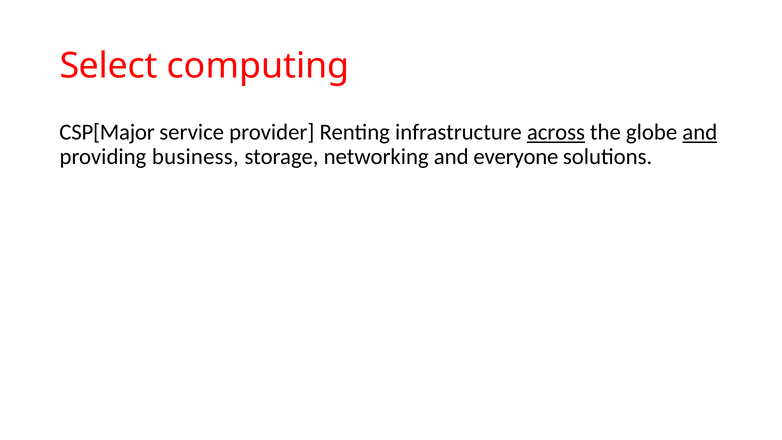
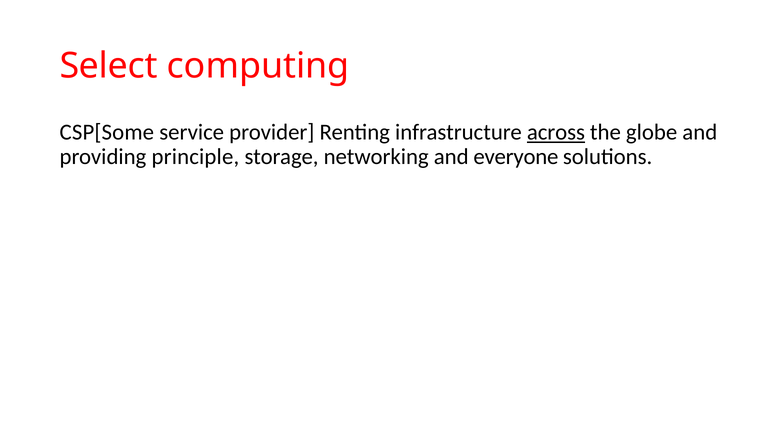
CSP[Major: CSP[Major -> CSP[Some (107, 132)
and underline: present -> none (700, 132)
business: business -> principle (195, 157)
